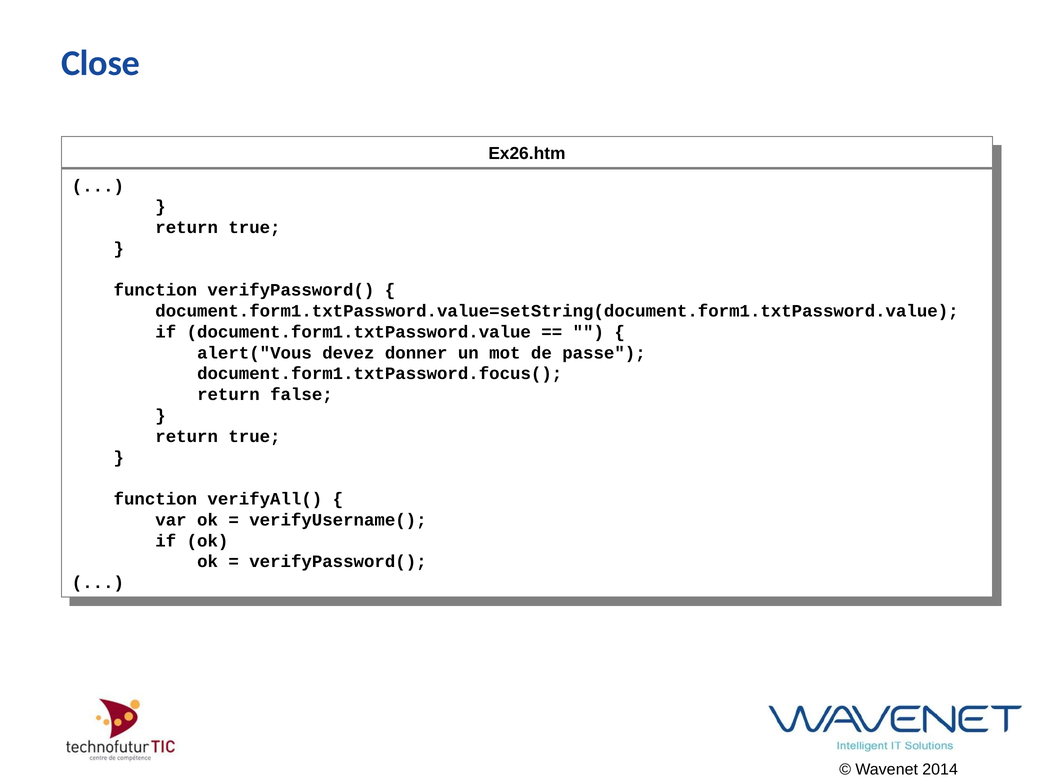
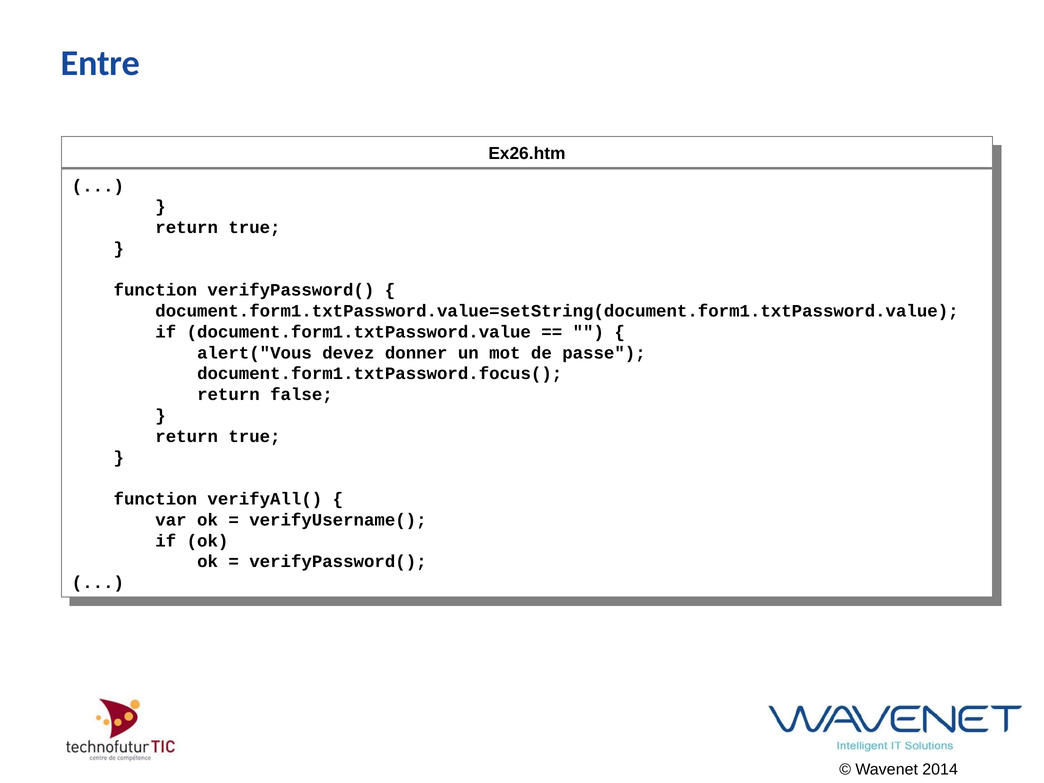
Close: Close -> Entre (101, 63)
